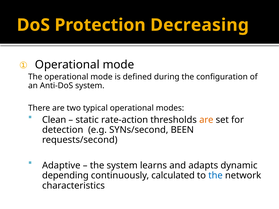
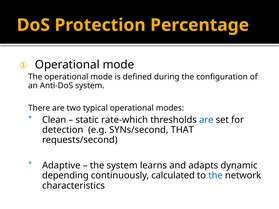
Decreasing: Decreasing -> Percentage (200, 25)
rate-action: rate-action -> rate-which (125, 120)
are colour: orange -> blue (206, 120)
BEEN: BEEN -> THAT (182, 130)
